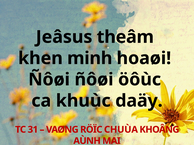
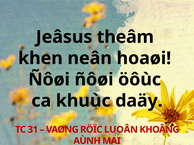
minh: minh -> neân (90, 58)
CHUÙA: CHUÙA -> LUOÂN (121, 130)
